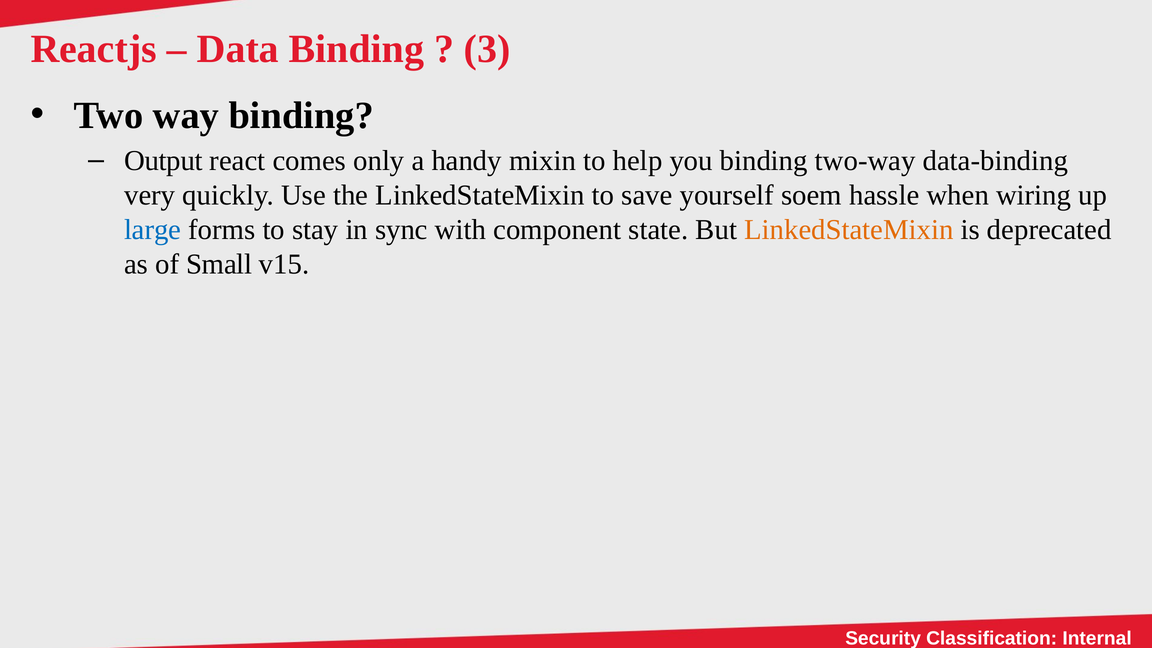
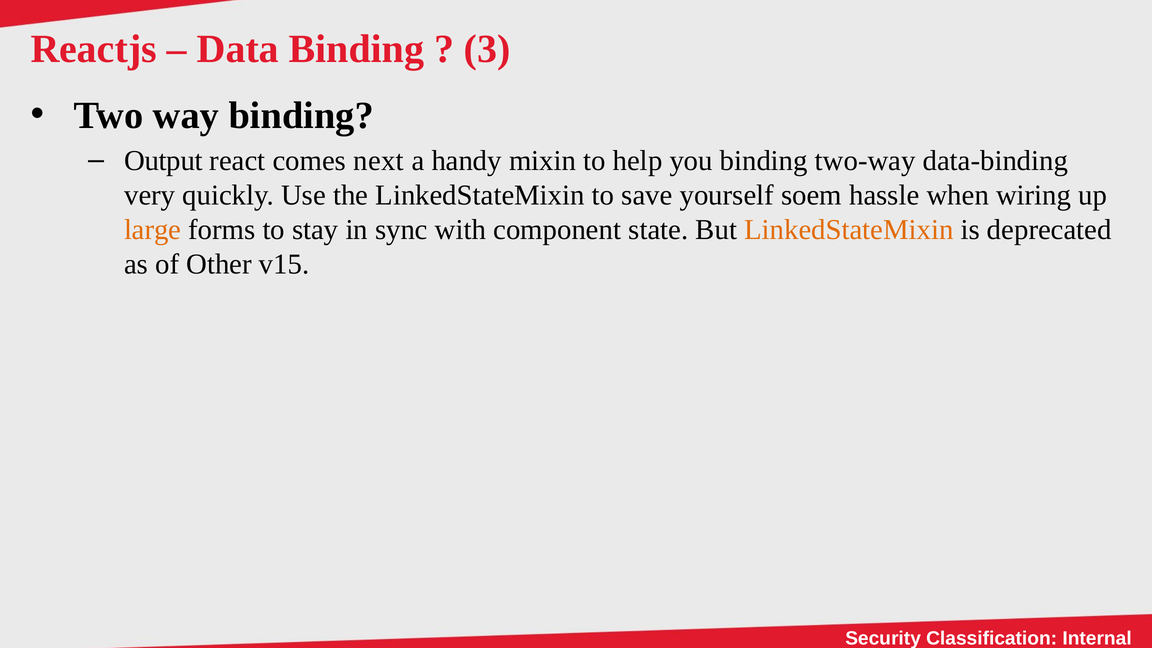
only: only -> next (379, 161)
large colour: blue -> orange (153, 230)
Small: Small -> Other (219, 264)
